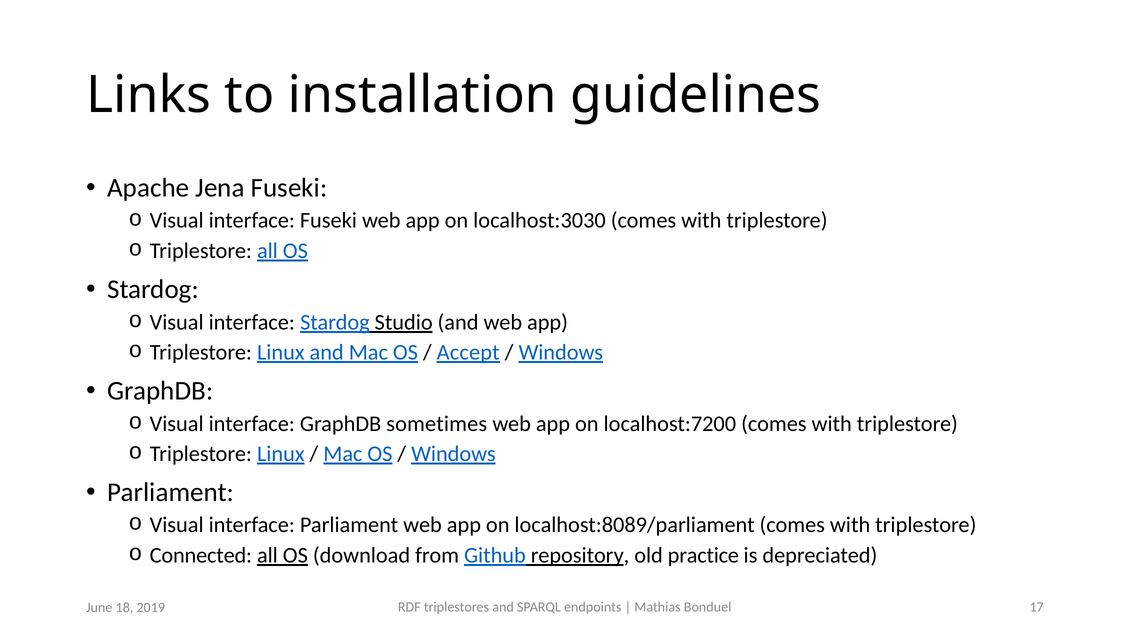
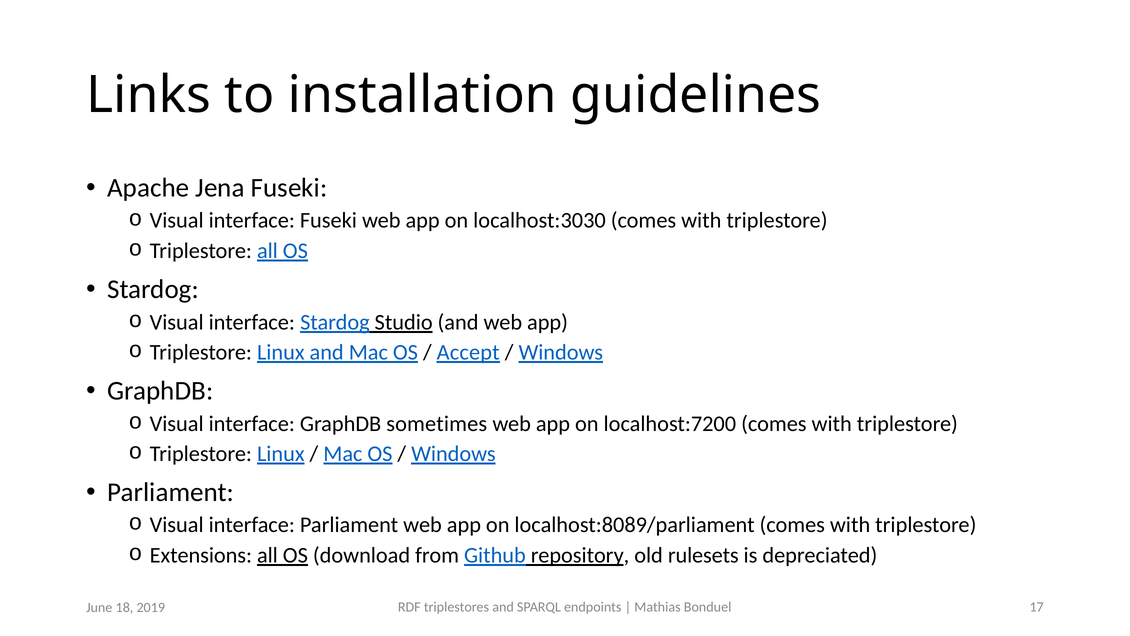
Connected: Connected -> Extensions (201, 555)
practice: practice -> rulesets (703, 555)
